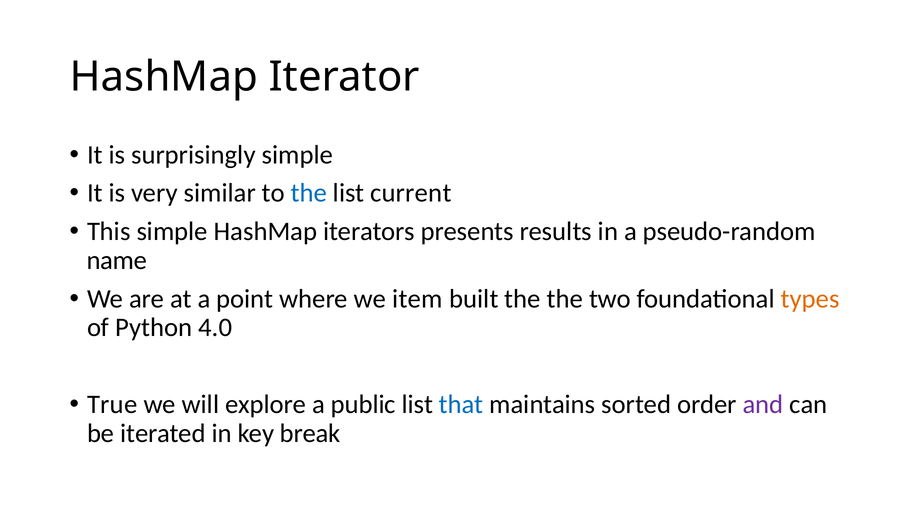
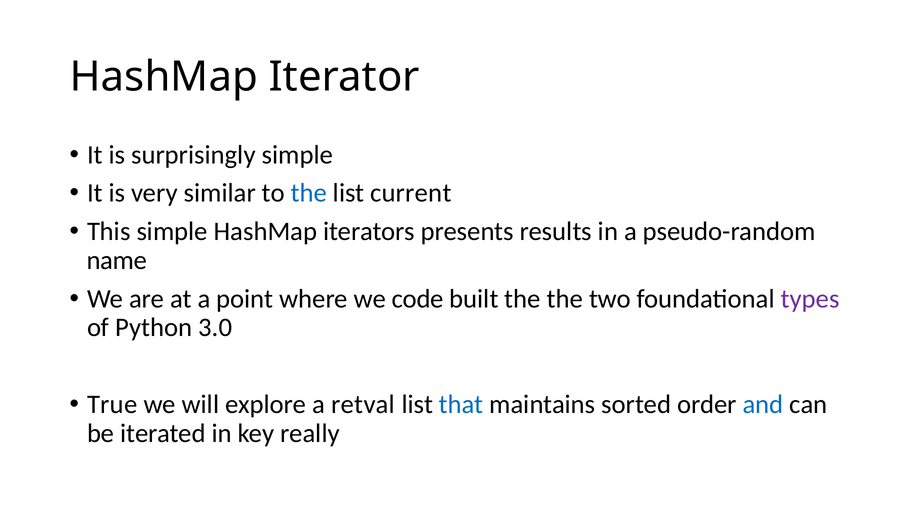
item: item -> code (418, 299)
types colour: orange -> purple (810, 299)
4.0: 4.0 -> 3.0 (215, 328)
public: public -> retval (363, 405)
and colour: purple -> blue (763, 405)
break: break -> really (310, 433)
